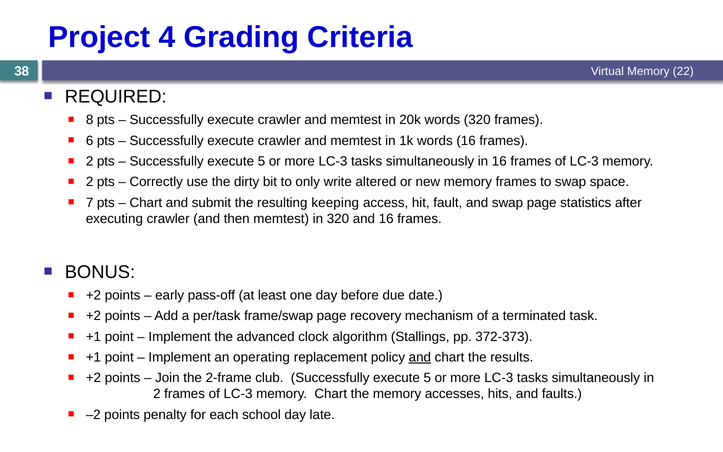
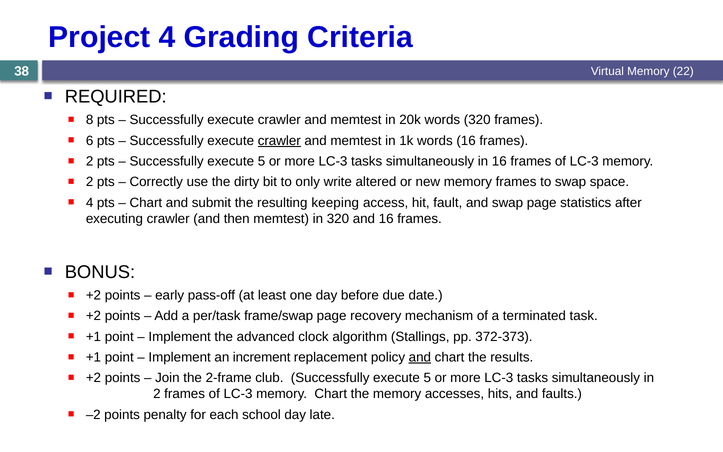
crawler underline: none -> present (279, 141)
7: 7 -> 4 (90, 203)
operating: operating -> increment (262, 357)
